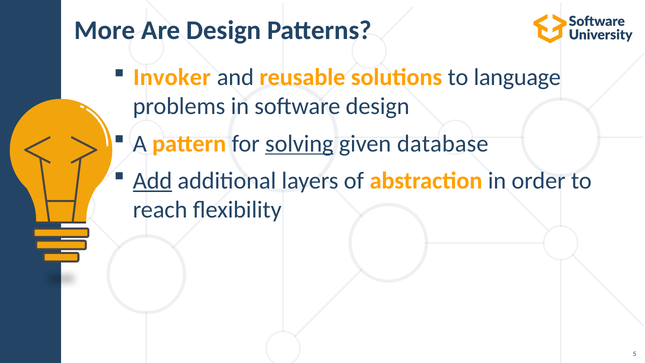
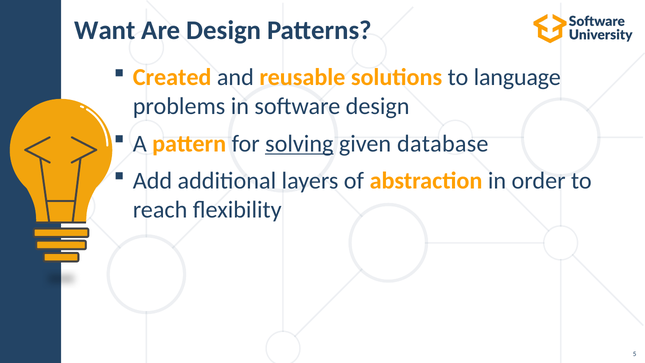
More: More -> Want (105, 31)
Invoker: Invoker -> Created (172, 77)
Add underline: present -> none (152, 181)
